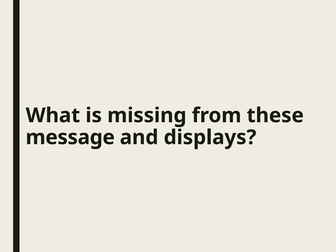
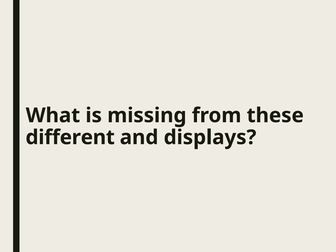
message: message -> different (70, 137)
